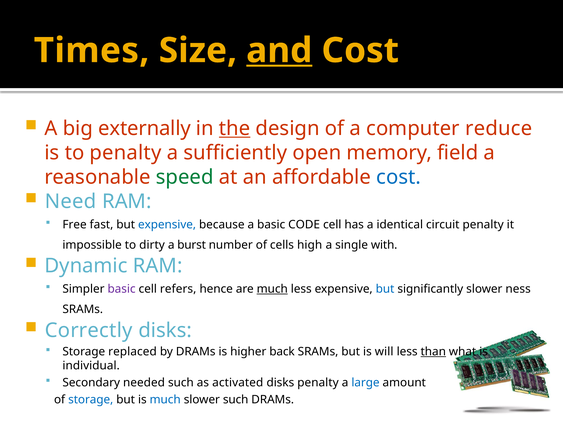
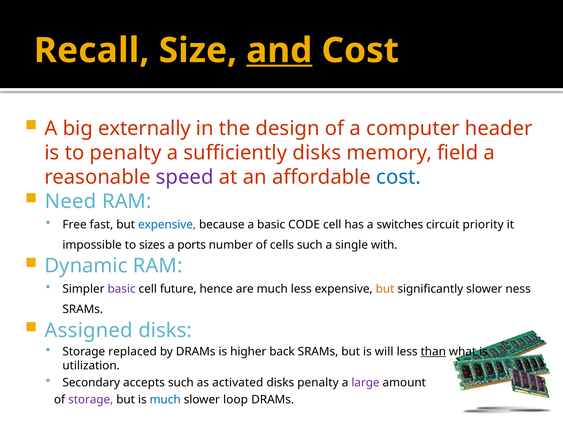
Times: Times -> Recall (92, 51)
the underline: present -> none (235, 129)
reduce: reduce -> header (499, 129)
sufficiently open: open -> disks (317, 153)
speed colour: green -> purple (185, 177)
identical: identical -> switches (400, 225)
circuit penalty: penalty -> priority (483, 225)
dirty: dirty -> sizes (152, 245)
burst: burst -> ports (192, 245)
cells high: high -> such (310, 245)
refers: refers -> future (178, 289)
much underline: present -> none (272, 289)
but colour: blue -> orange (385, 289)
Correctly: Correctly -> Assigned (89, 330)
individual: individual -> utilization (91, 366)
needed: needed -> accepts (144, 383)
large colour: blue -> purple (365, 383)
storage colour: blue -> purple (91, 400)
slower such: such -> loop (236, 400)
